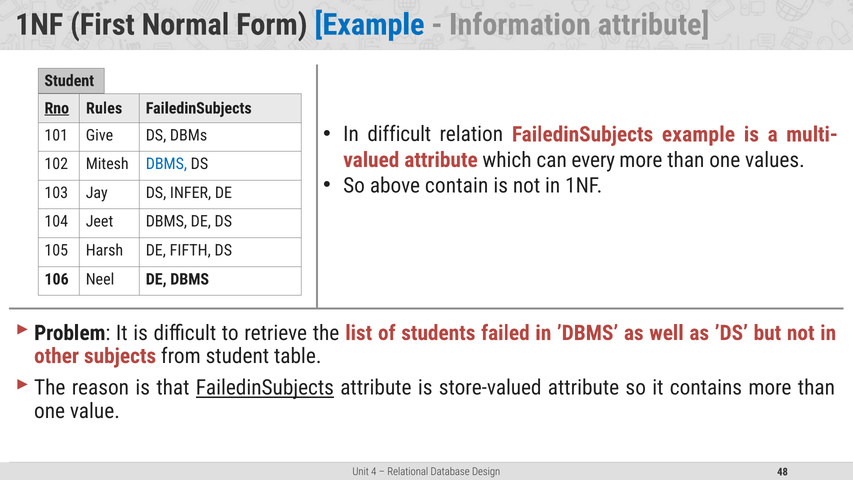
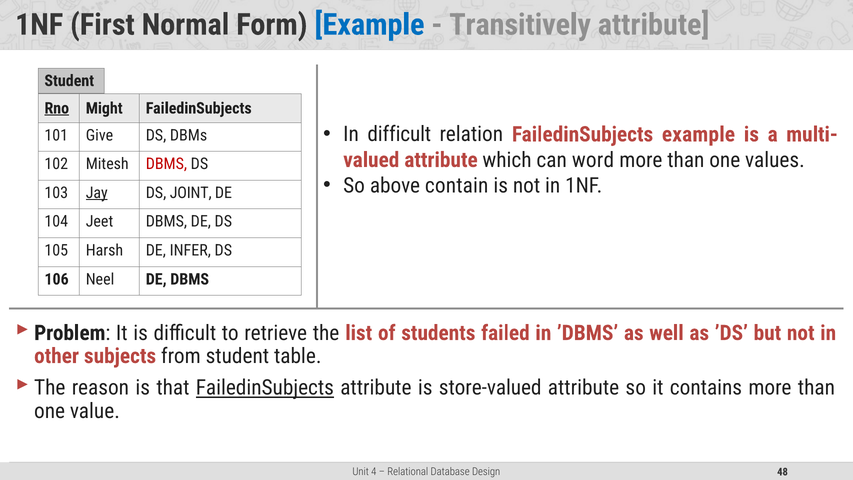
Information: Information -> Transitively (520, 25)
Rules: Rules -> Might (104, 108)
every: every -> word (593, 160)
DBMS colour: blue -> red (166, 164)
Jay underline: none -> present (97, 193)
INFER: INFER -> JOINT (191, 193)
FIFTH: FIFTH -> INFER (190, 250)
